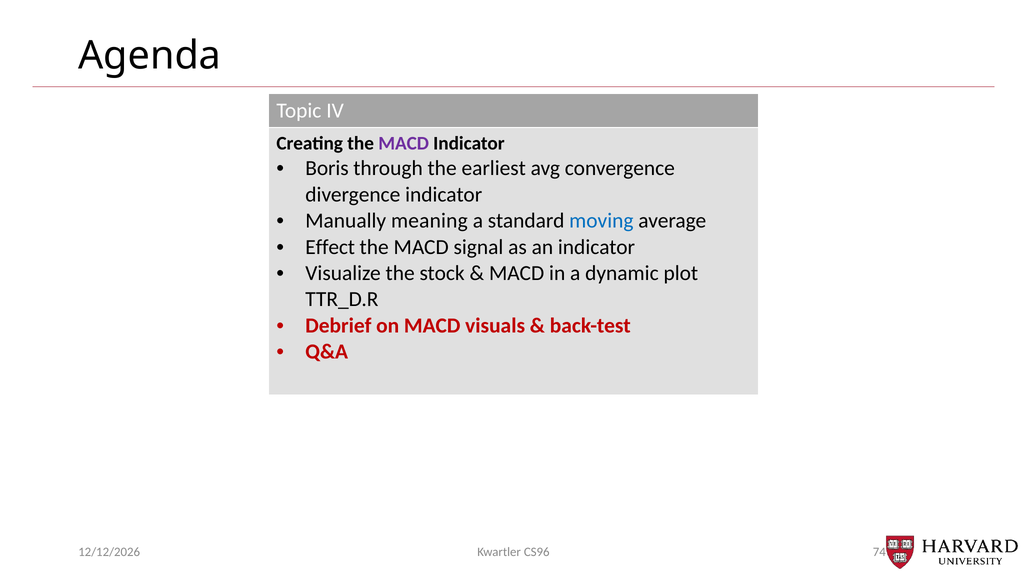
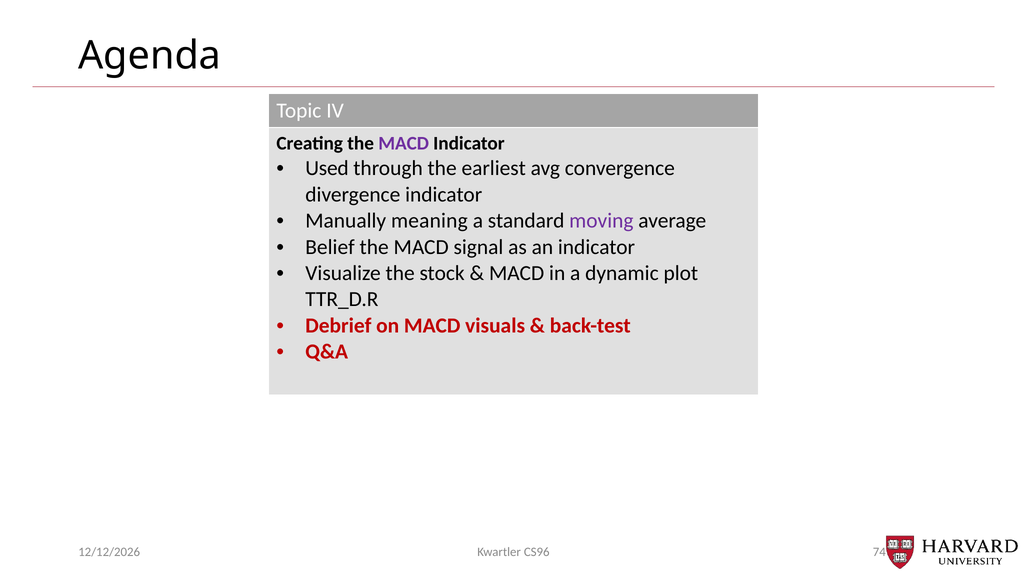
Boris: Boris -> Used (327, 168)
moving colour: blue -> purple (601, 221)
Effect: Effect -> Belief (330, 247)
